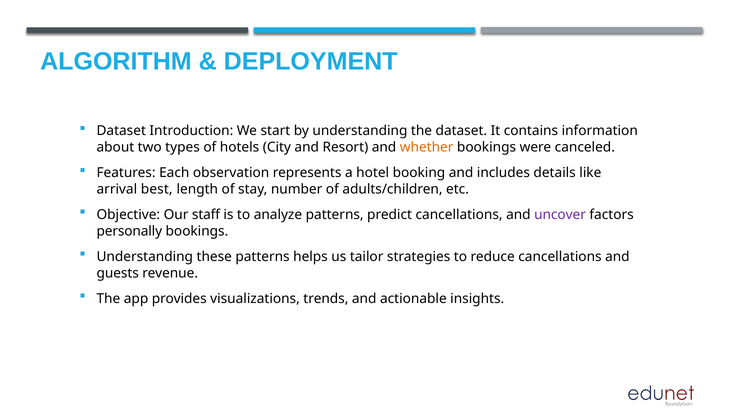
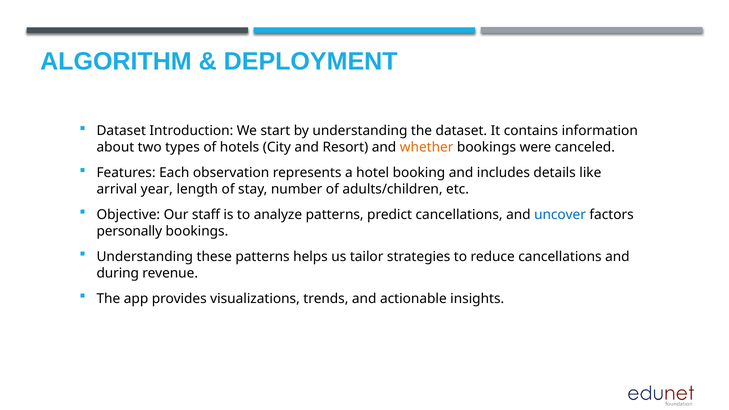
best: best -> year (157, 189)
uncover colour: purple -> blue (560, 215)
guests: guests -> during (118, 273)
